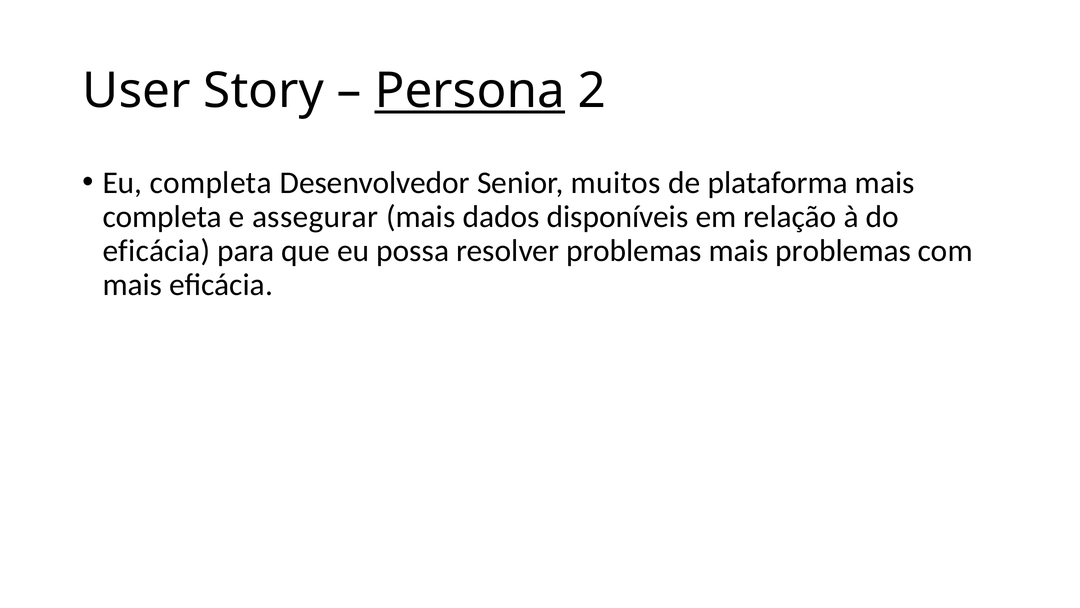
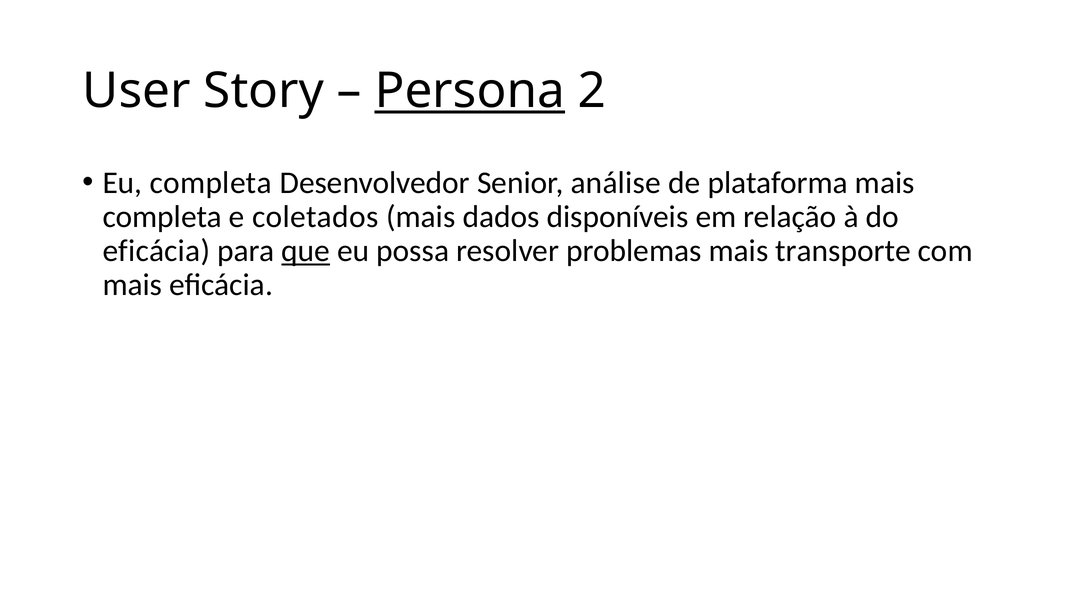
muitos: muitos -> análise (616, 183)
assegurar: assegurar -> coletados (315, 217)
que underline: none -> present (306, 251)
mais problemas: problemas -> transporte (843, 251)
